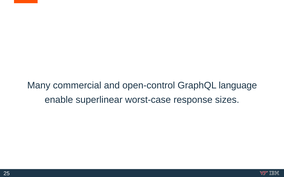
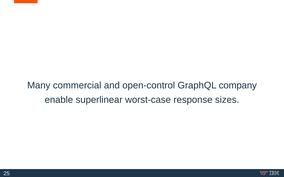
language: language -> company (238, 86)
